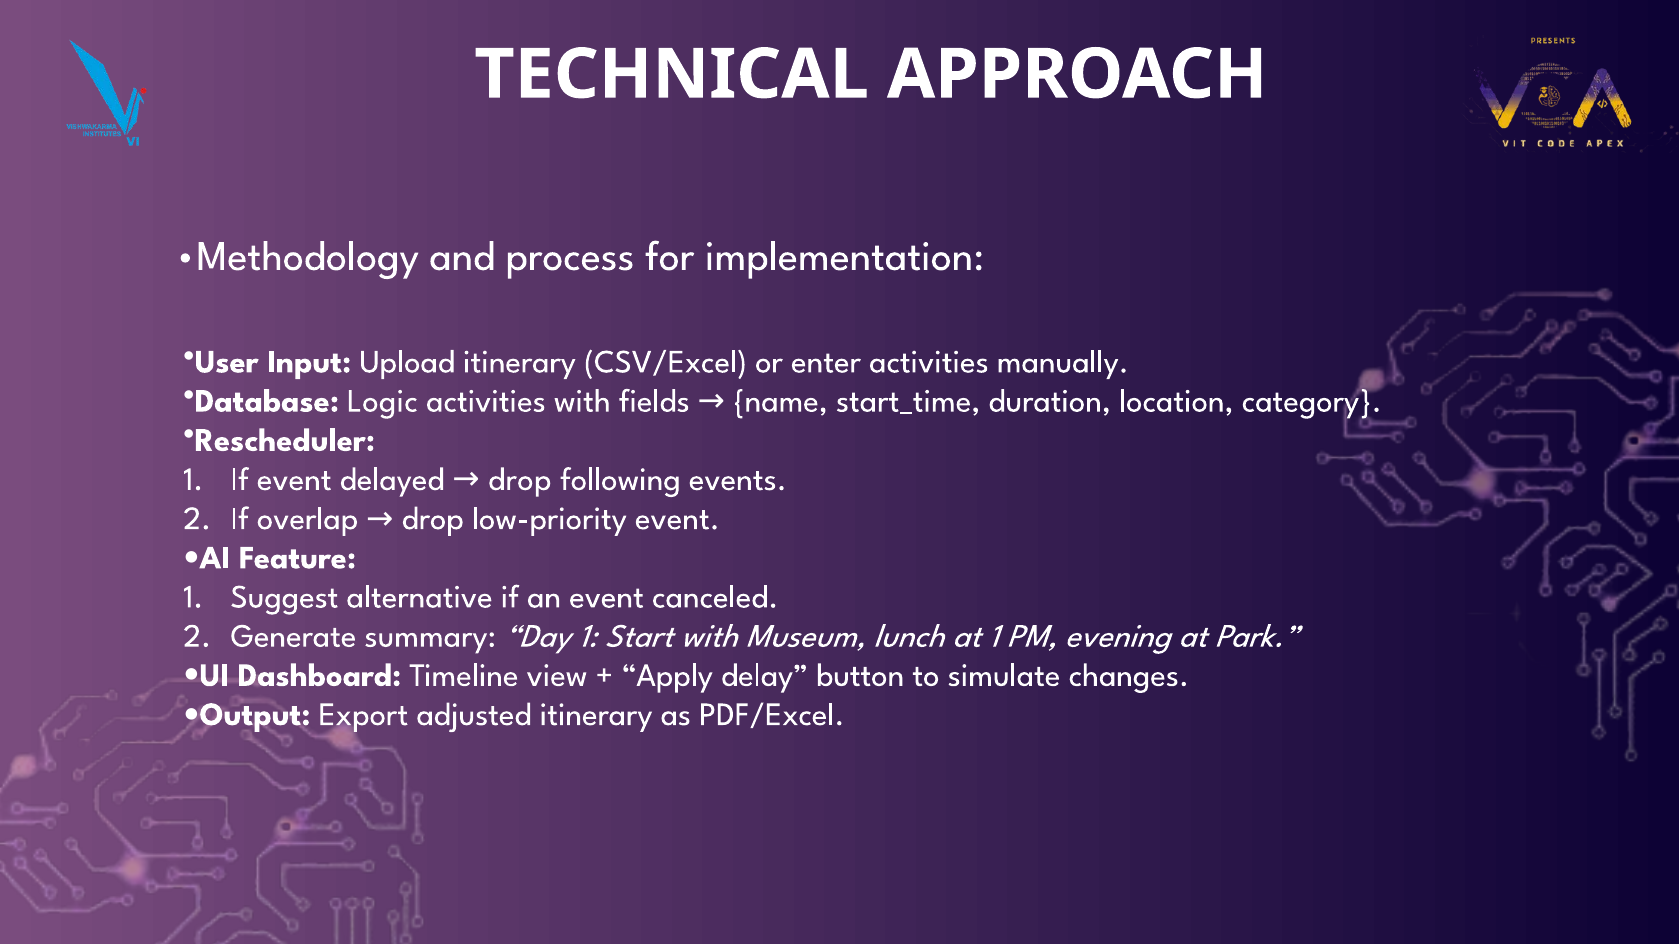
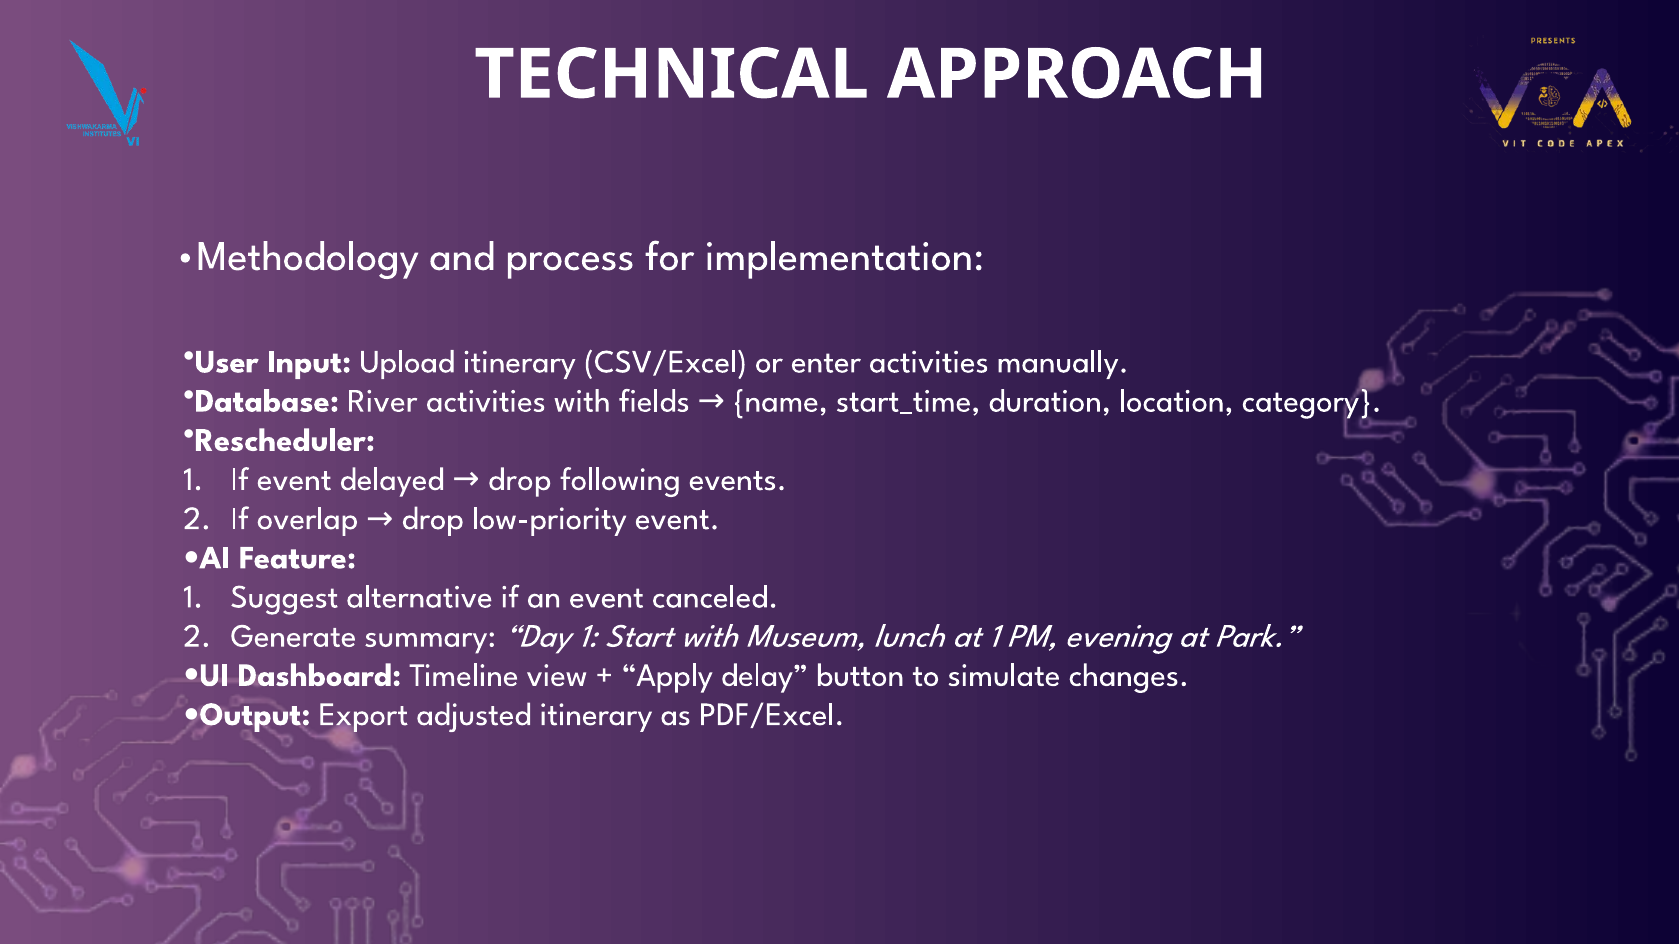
Logic: Logic -> River (382, 401)
